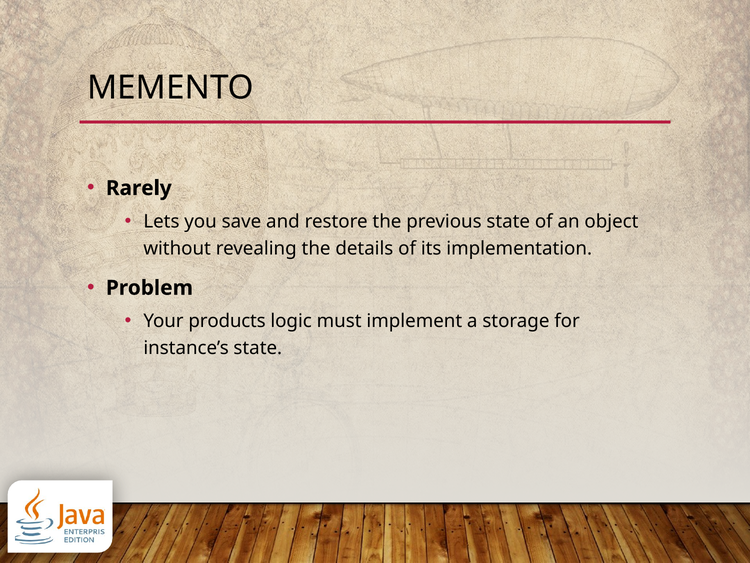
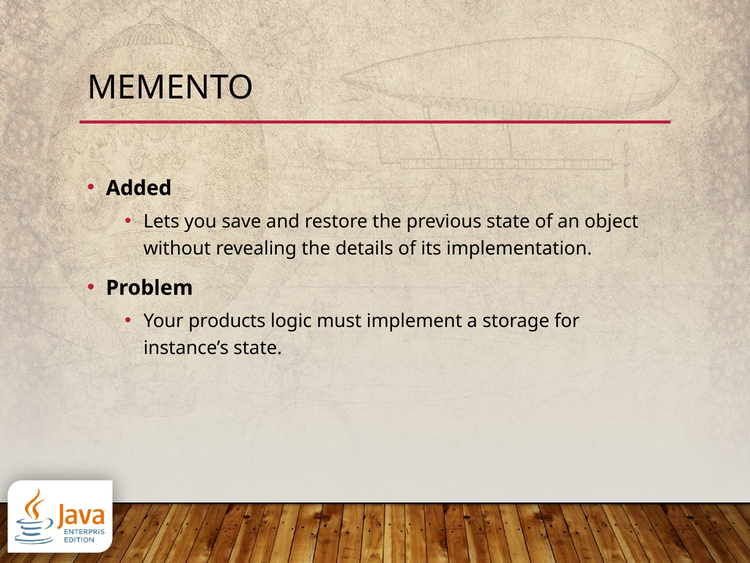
Rarely: Rarely -> Added (139, 188)
